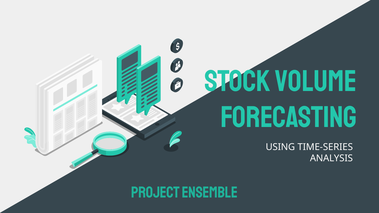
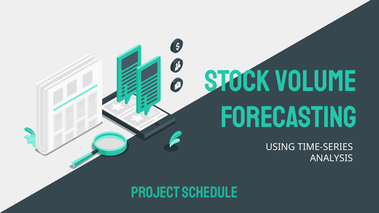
ENSEMBLE: ENSEMBLE -> SCHEDULE (210, 193)
